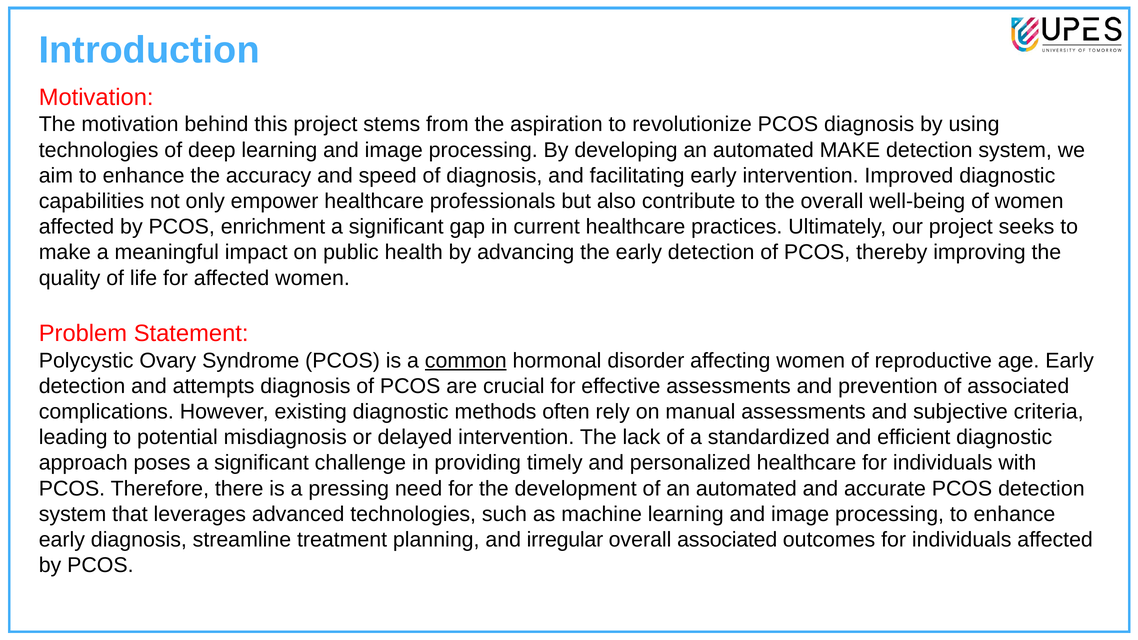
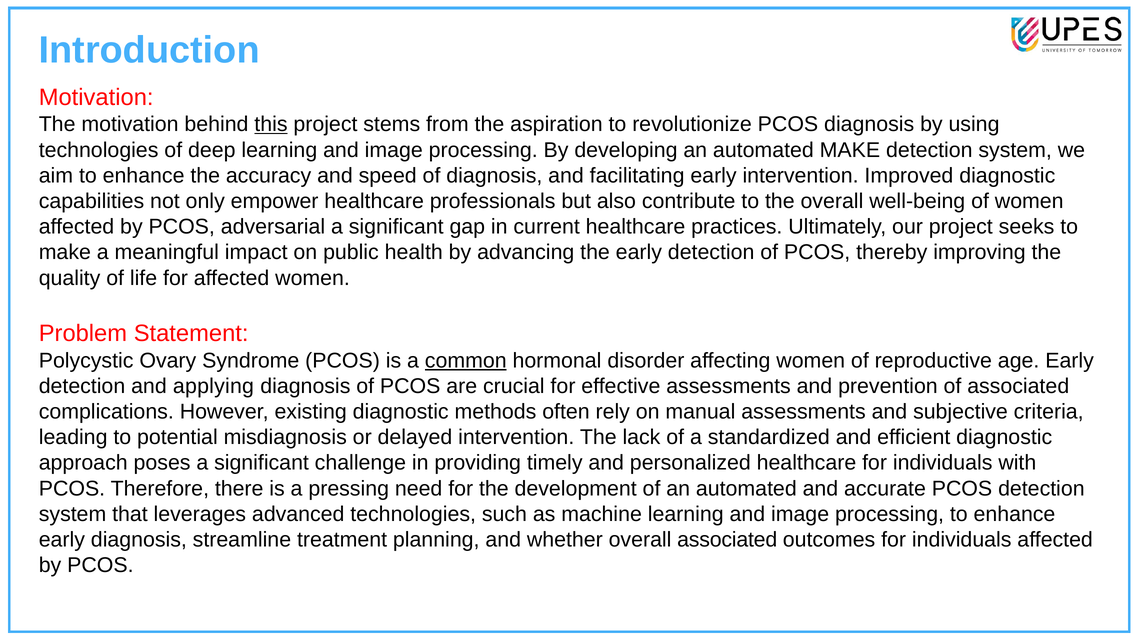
this underline: none -> present (271, 124)
enrichment: enrichment -> adversarial (273, 227)
attempts: attempts -> applying (213, 386)
irregular: irregular -> whether (565, 540)
